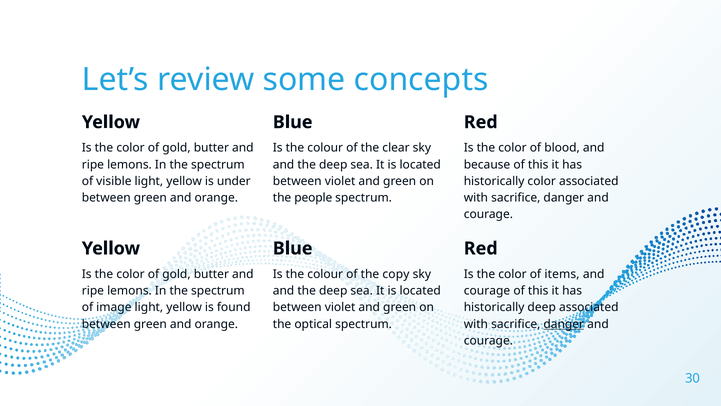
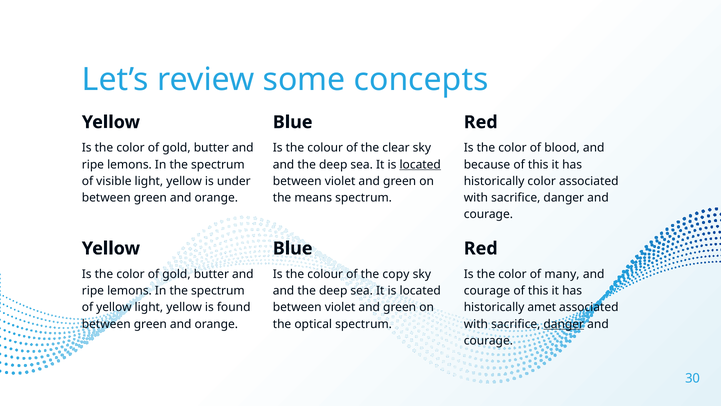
located underline: none -> present (420, 164)
people: people -> means (313, 198)
items: items -> many (562, 274)
of image: image -> yellow (114, 307)
historically deep: deep -> amet (542, 307)
